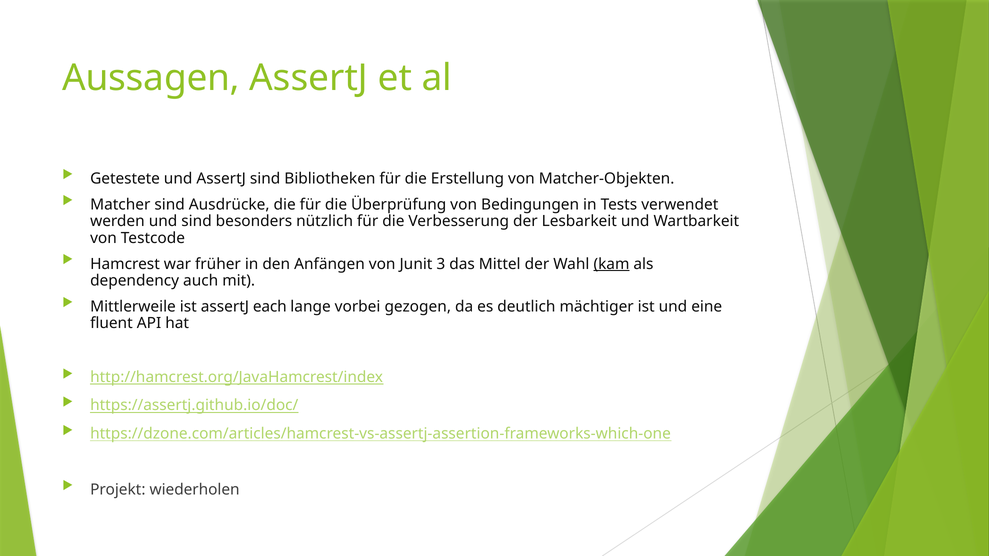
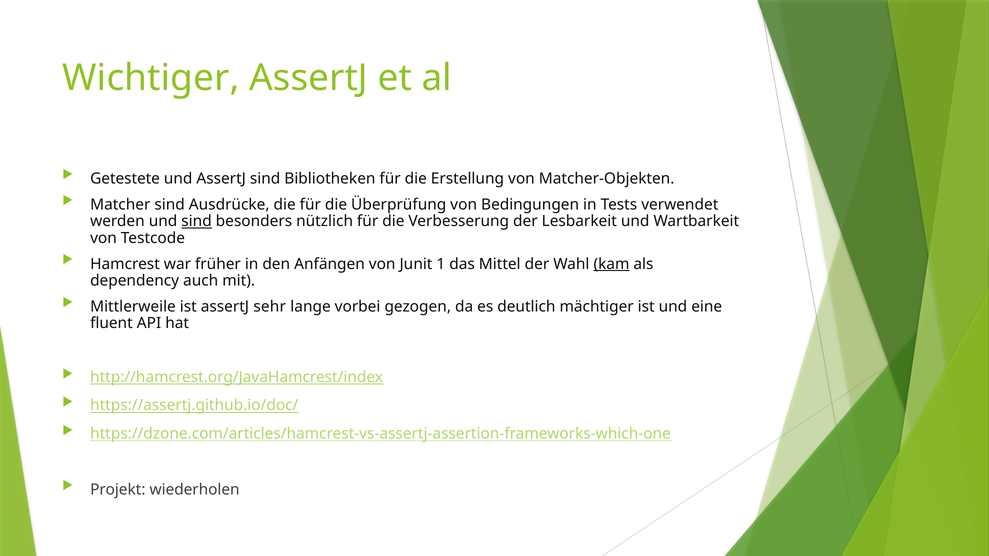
Aussagen: Aussagen -> Wichtiger (151, 78)
sind underline: none -> present (197, 222)
3: 3 -> 1 (441, 264)
each: each -> sehr (270, 307)
